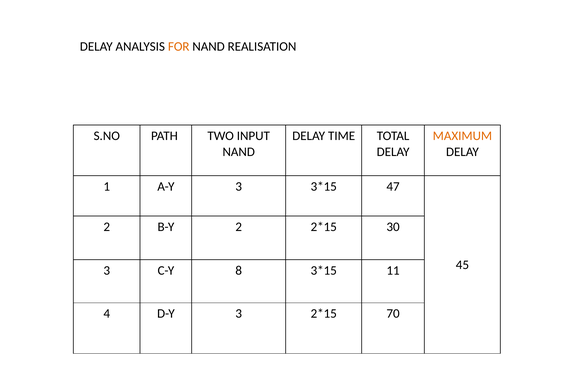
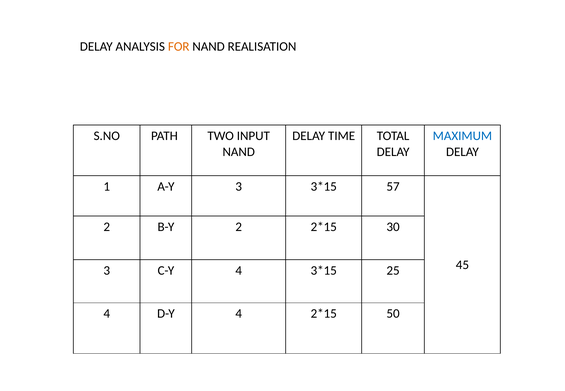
MAXIMUM colour: orange -> blue (462, 136)
47: 47 -> 57 (393, 187)
C-Y 8: 8 -> 4 (239, 271)
11: 11 -> 25 (393, 271)
D-Y 3: 3 -> 4 (239, 314)
70: 70 -> 50 (393, 314)
